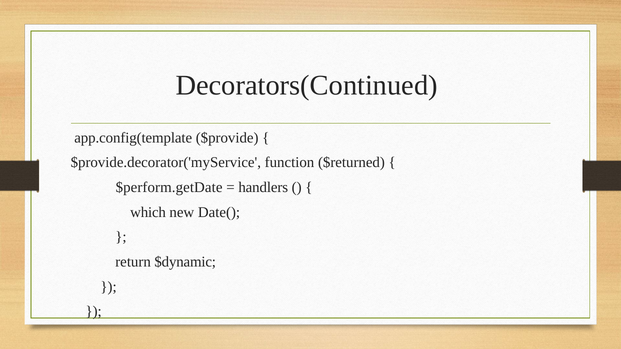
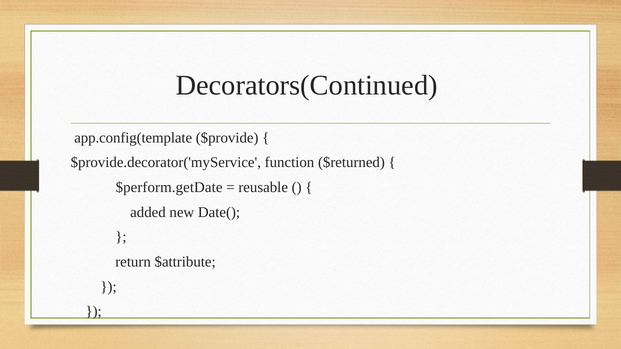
handlers: handlers -> reusable (263, 188)
which: which -> added (148, 212)
$dynamic: $dynamic -> $attribute (185, 262)
